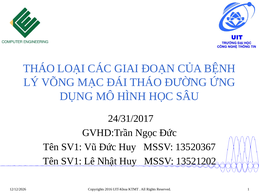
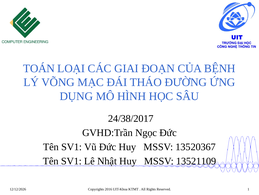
THÁO: THÁO -> TOÁN (39, 68)
24/31/2017: 24/31/2017 -> 24/38/2017 (131, 118)
13521202: 13521202 -> 13521109 (196, 160)
